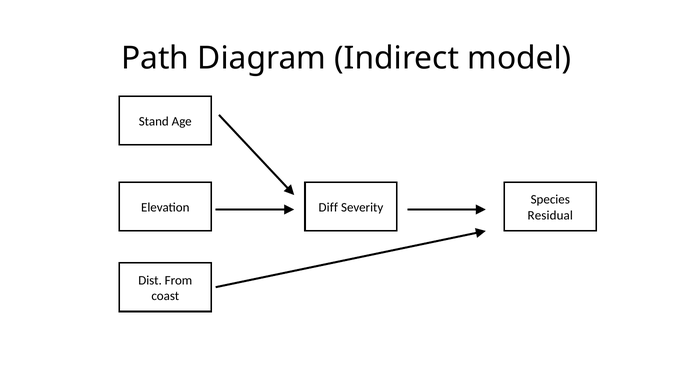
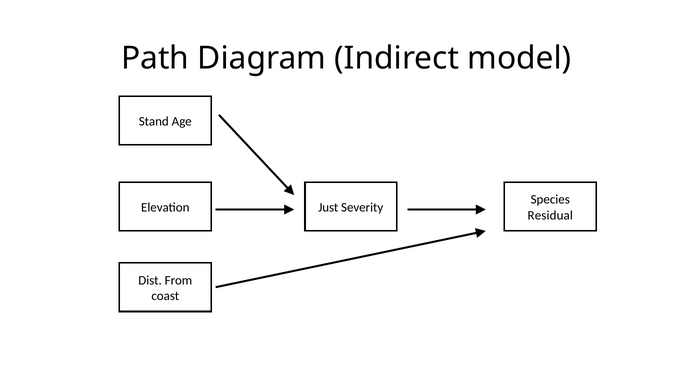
Diff: Diff -> Just (328, 207)
